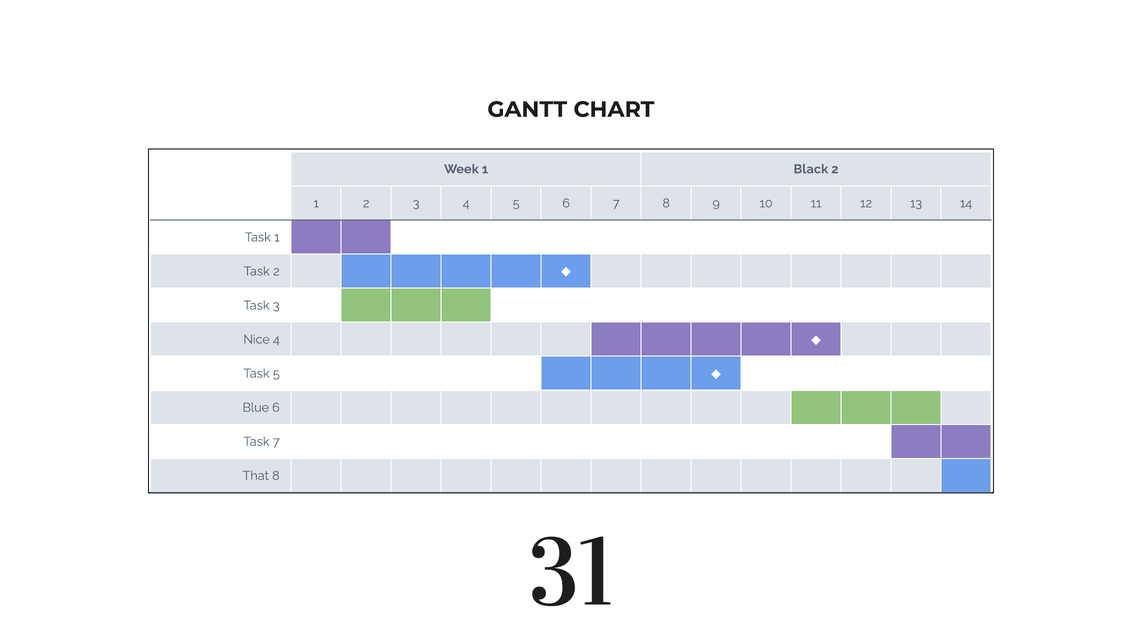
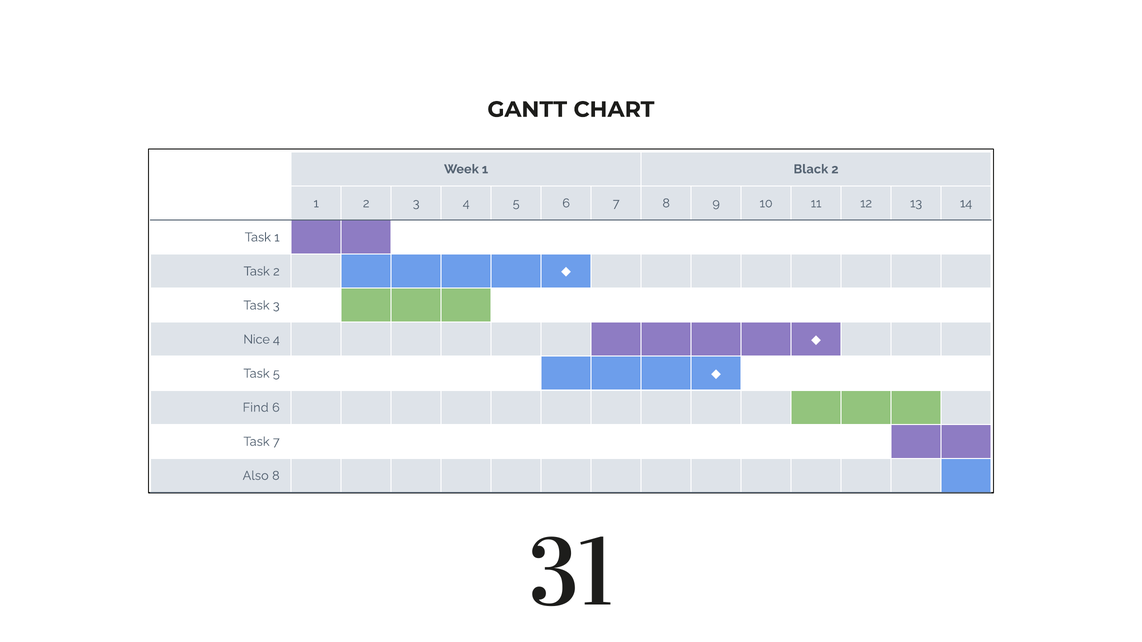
Blue: Blue -> Find (256, 408)
That: That -> Also (256, 476)
